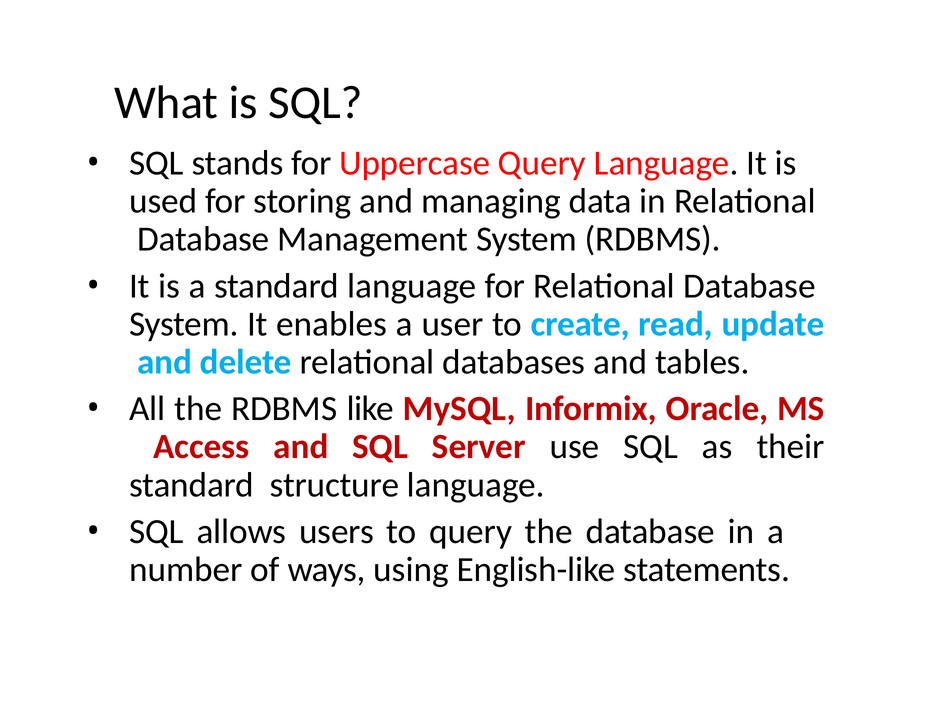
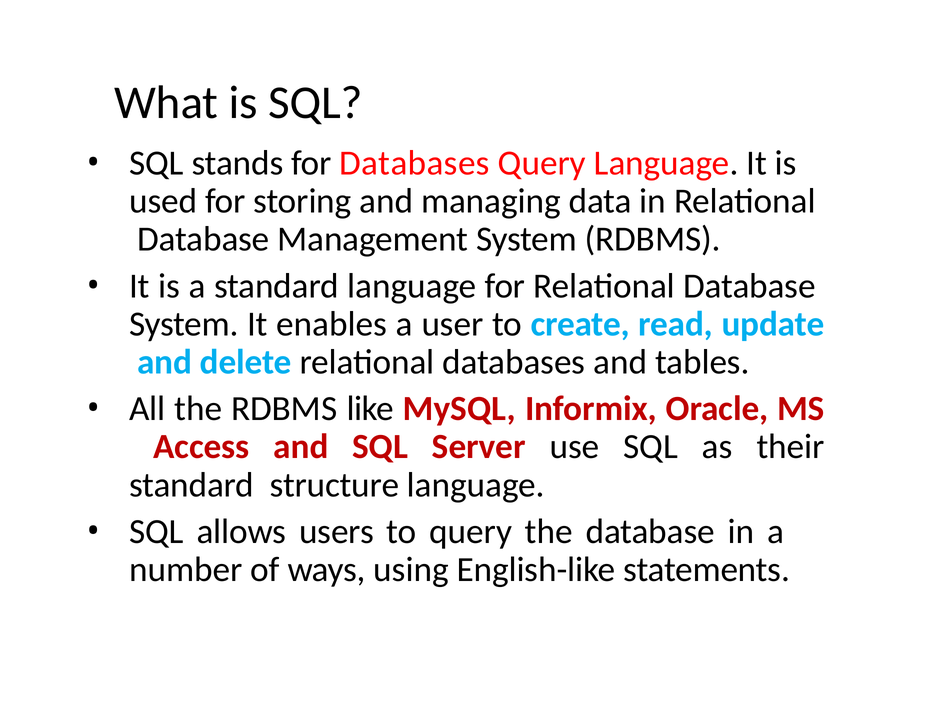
for Uppercase: Uppercase -> Databases (414, 163)
